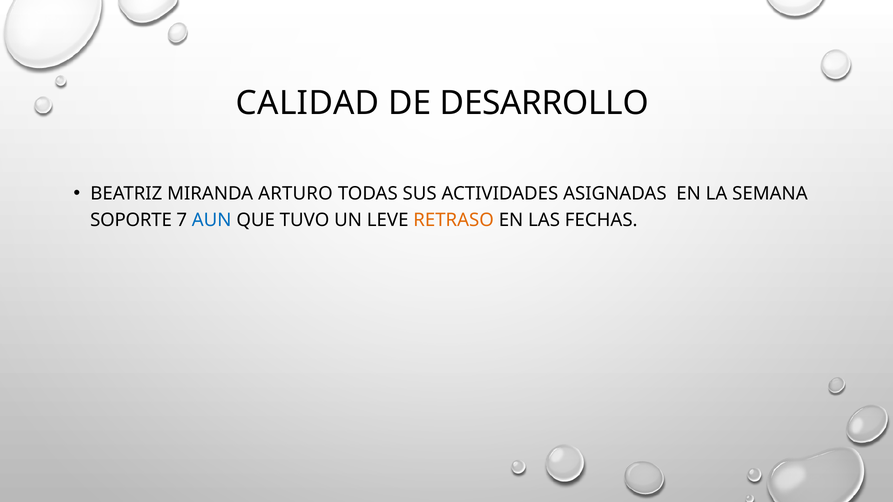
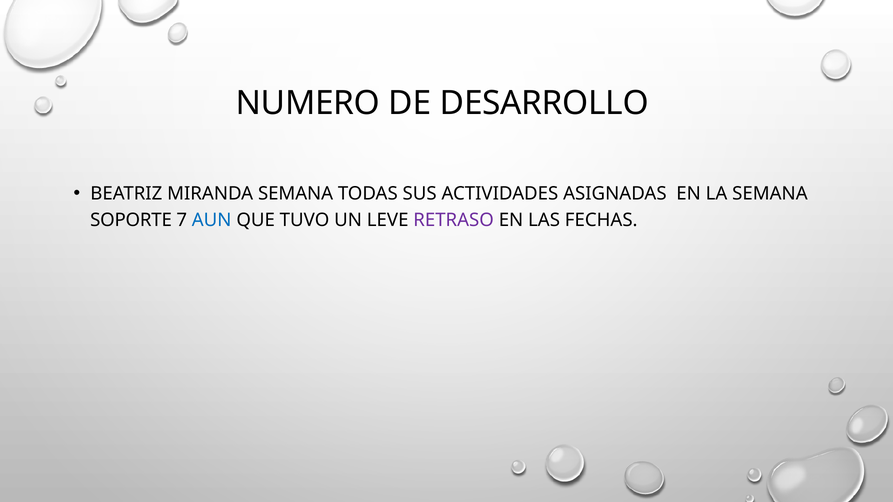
CALIDAD: CALIDAD -> NUMERO (308, 104)
MIRANDA ARTURO: ARTURO -> SEMANA (296, 194)
RETRASO colour: orange -> purple (454, 220)
